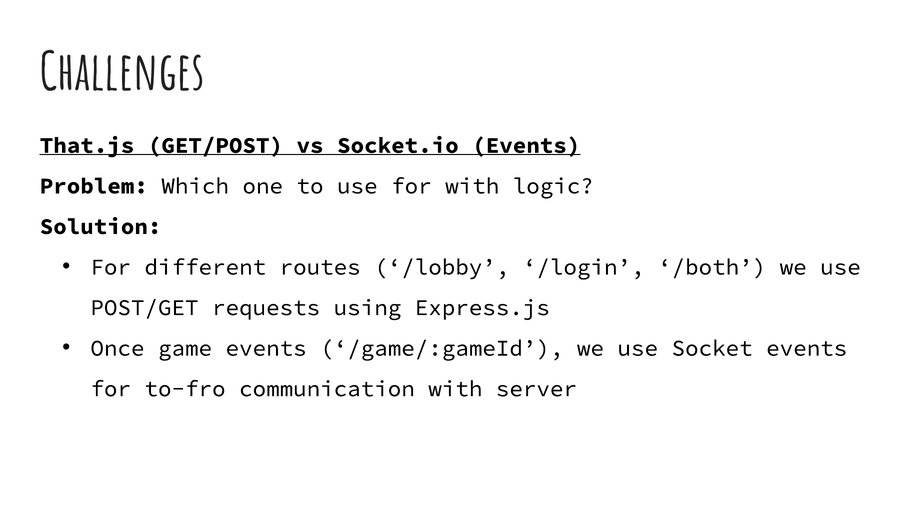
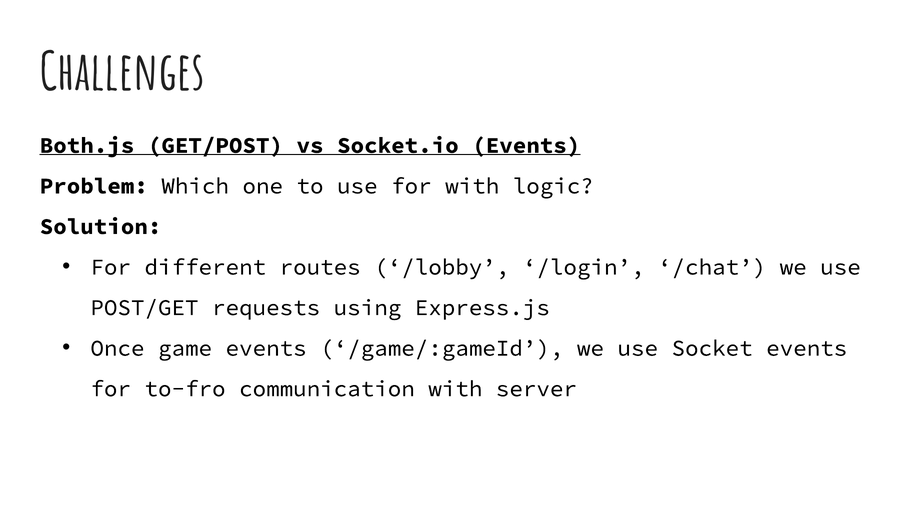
That.js: That.js -> Both.js (87, 145)
/both: /both -> /chat (712, 267)
